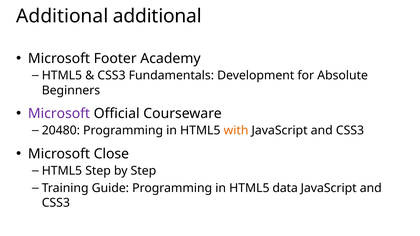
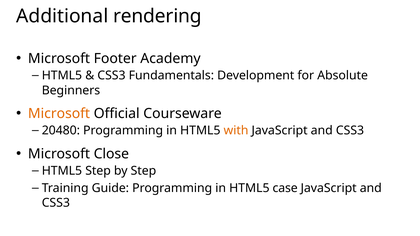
Additional additional: additional -> rendering (157, 16)
Microsoft colour: purple -> orange (59, 114)
data: data -> case (285, 188)
